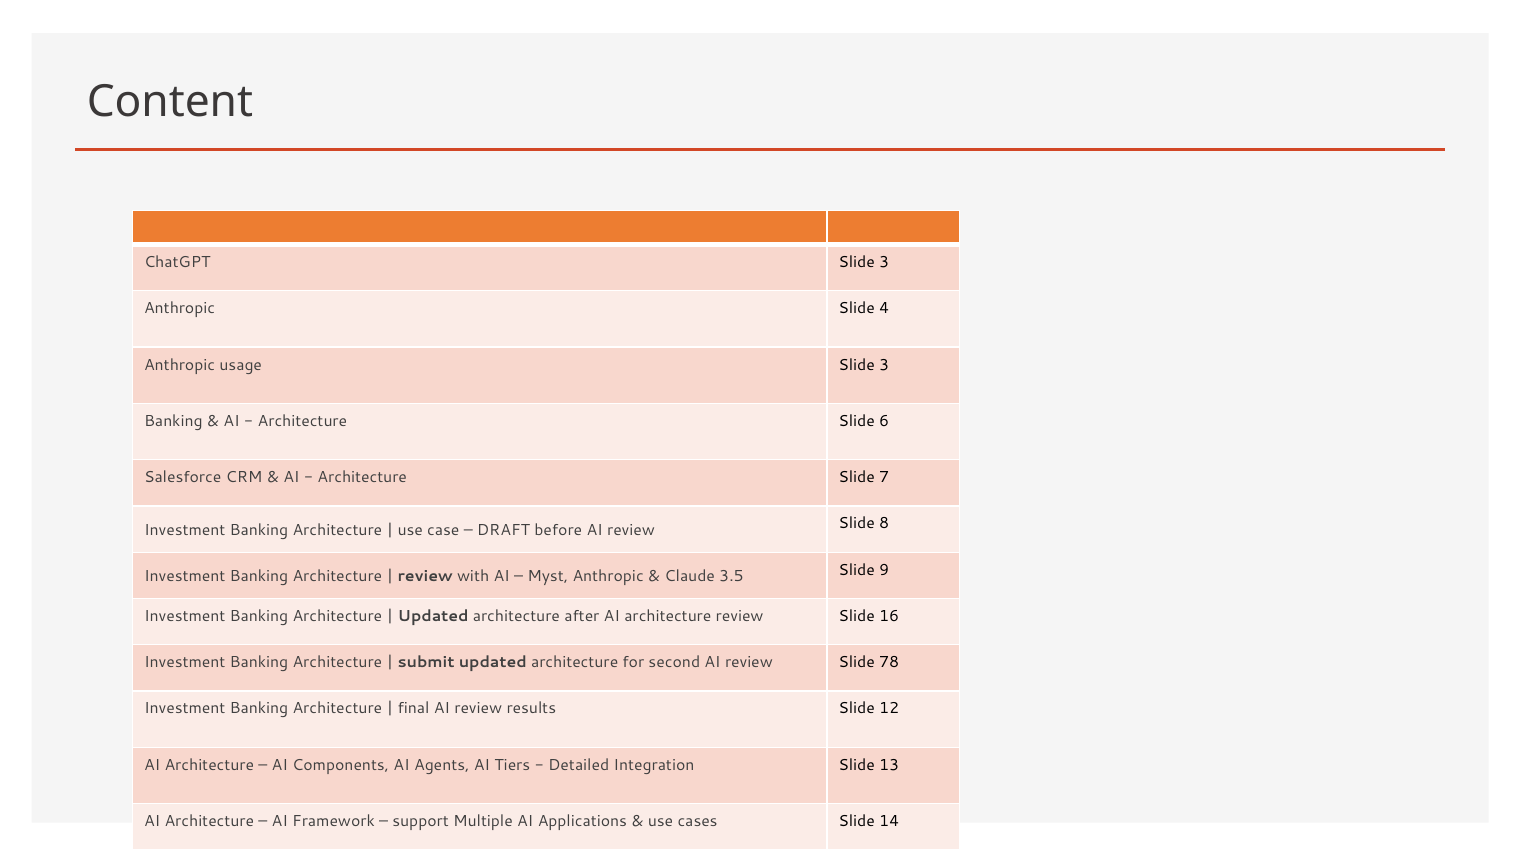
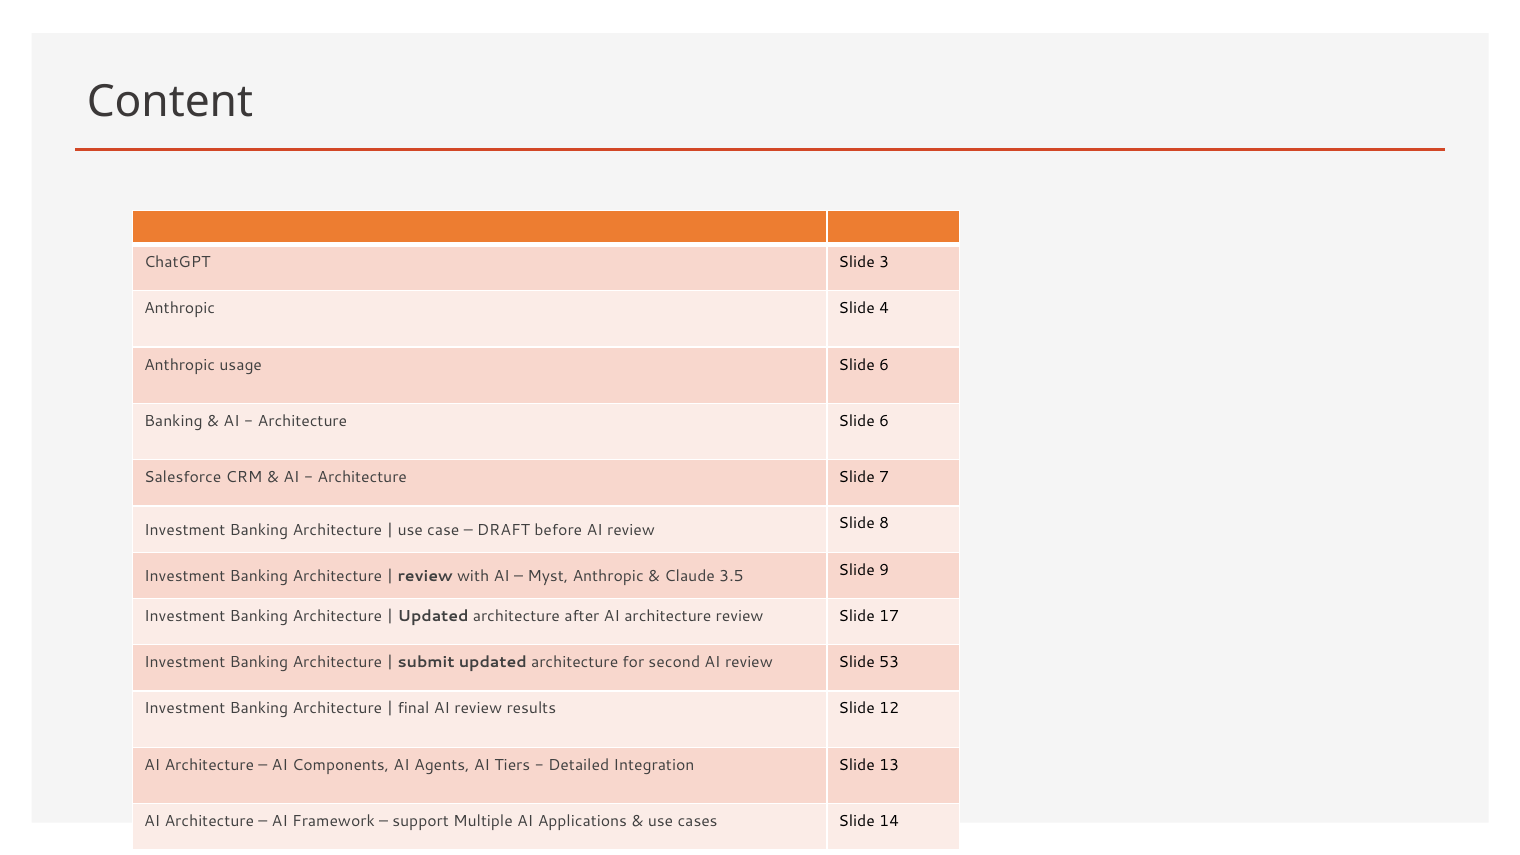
usage Slide 3: 3 -> 6 (884, 365)
16: 16 -> 17 (889, 616)
78: 78 -> 53 (889, 662)
